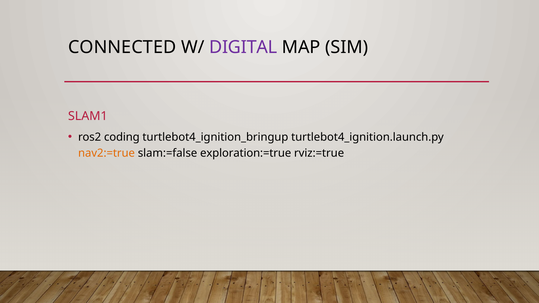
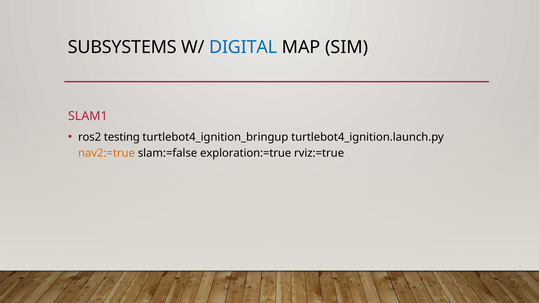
CONNECTED: CONNECTED -> SUBSYSTEMS (122, 47)
DIGITAL colour: purple -> blue (243, 47)
coding: coding -> testing (122, 137)
